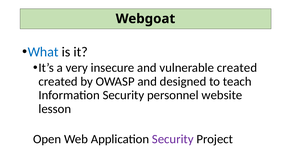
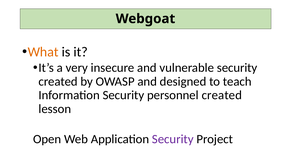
What colour: blue -> orange (43, 52)
vulnerable created: created -> security (237, 68)
personnel website: website -> created (222, 96)
